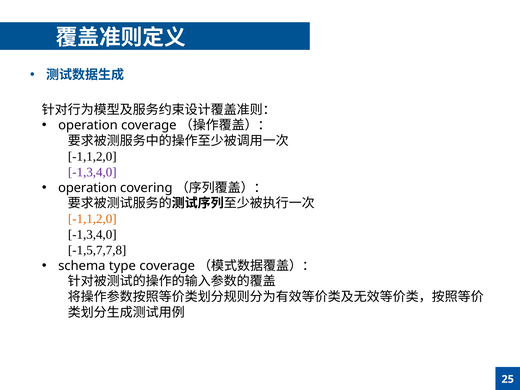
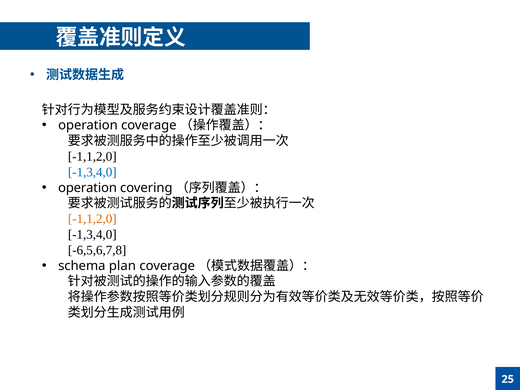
-1,3,4,0 colour: purple -> blue (92, 172)
-1,5,7,7,8: -1,5,7,7,8 -> -6,5,6,7,8 (97, 250)
type: type -> plan (122, 266)
